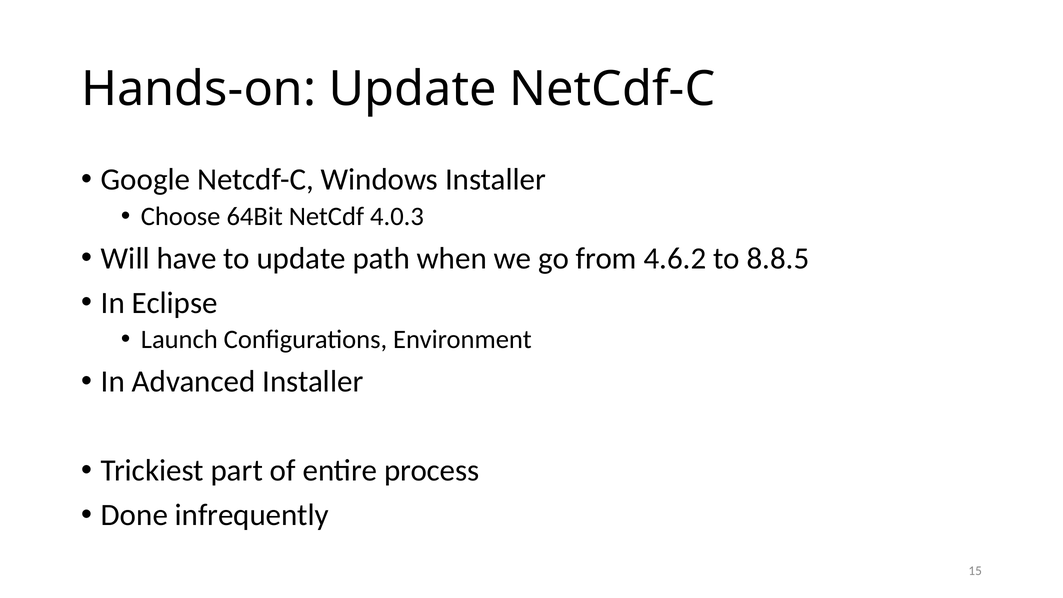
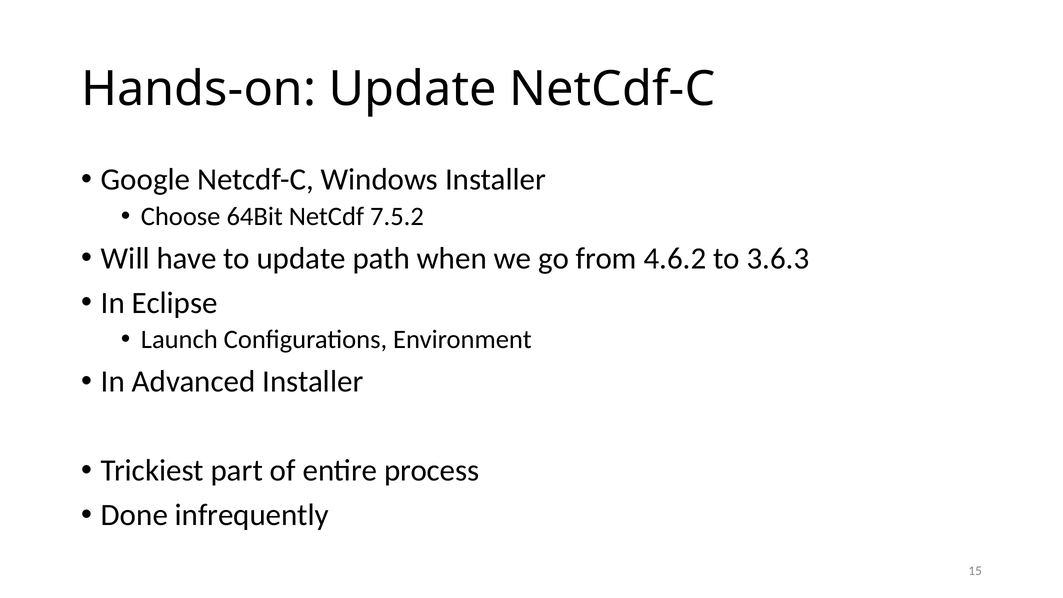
4.0.3: 4.0.3 -> 7.5.2 (397, 216)
8.8.5: 8.8.5 -> 3.6.3 (778, 258)
